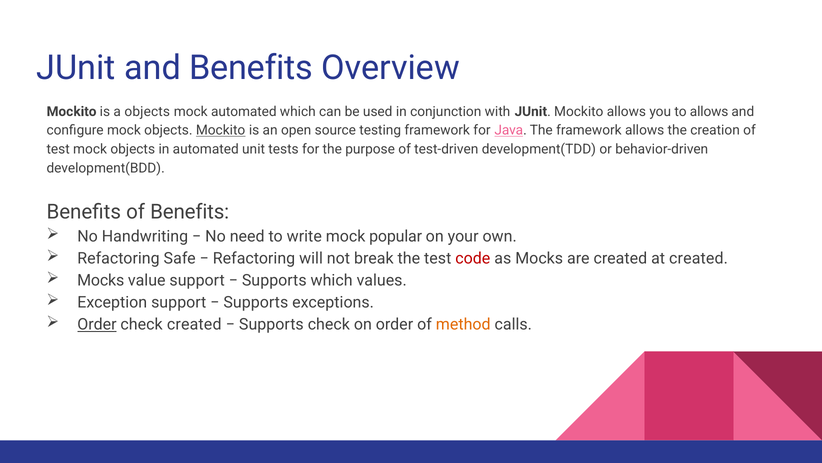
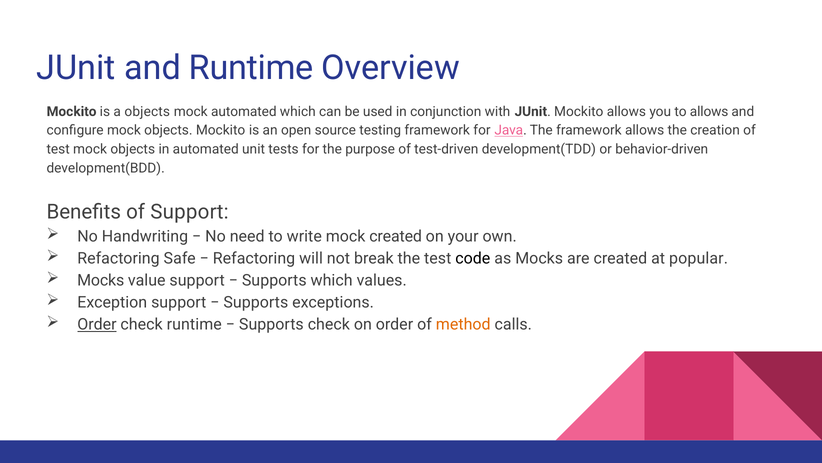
and Benefits: Benefits -> Runtime (251, 68)
Mockito underline: present -> none (221, 130)
of Benefits: Benefits -> Support (190, 212)
mock popular: popular -> created (396, 236)
code colour: red -> black (473, 258)
at created: created -> popular (699, 258)
check created: created -> runtime (194, 324)
